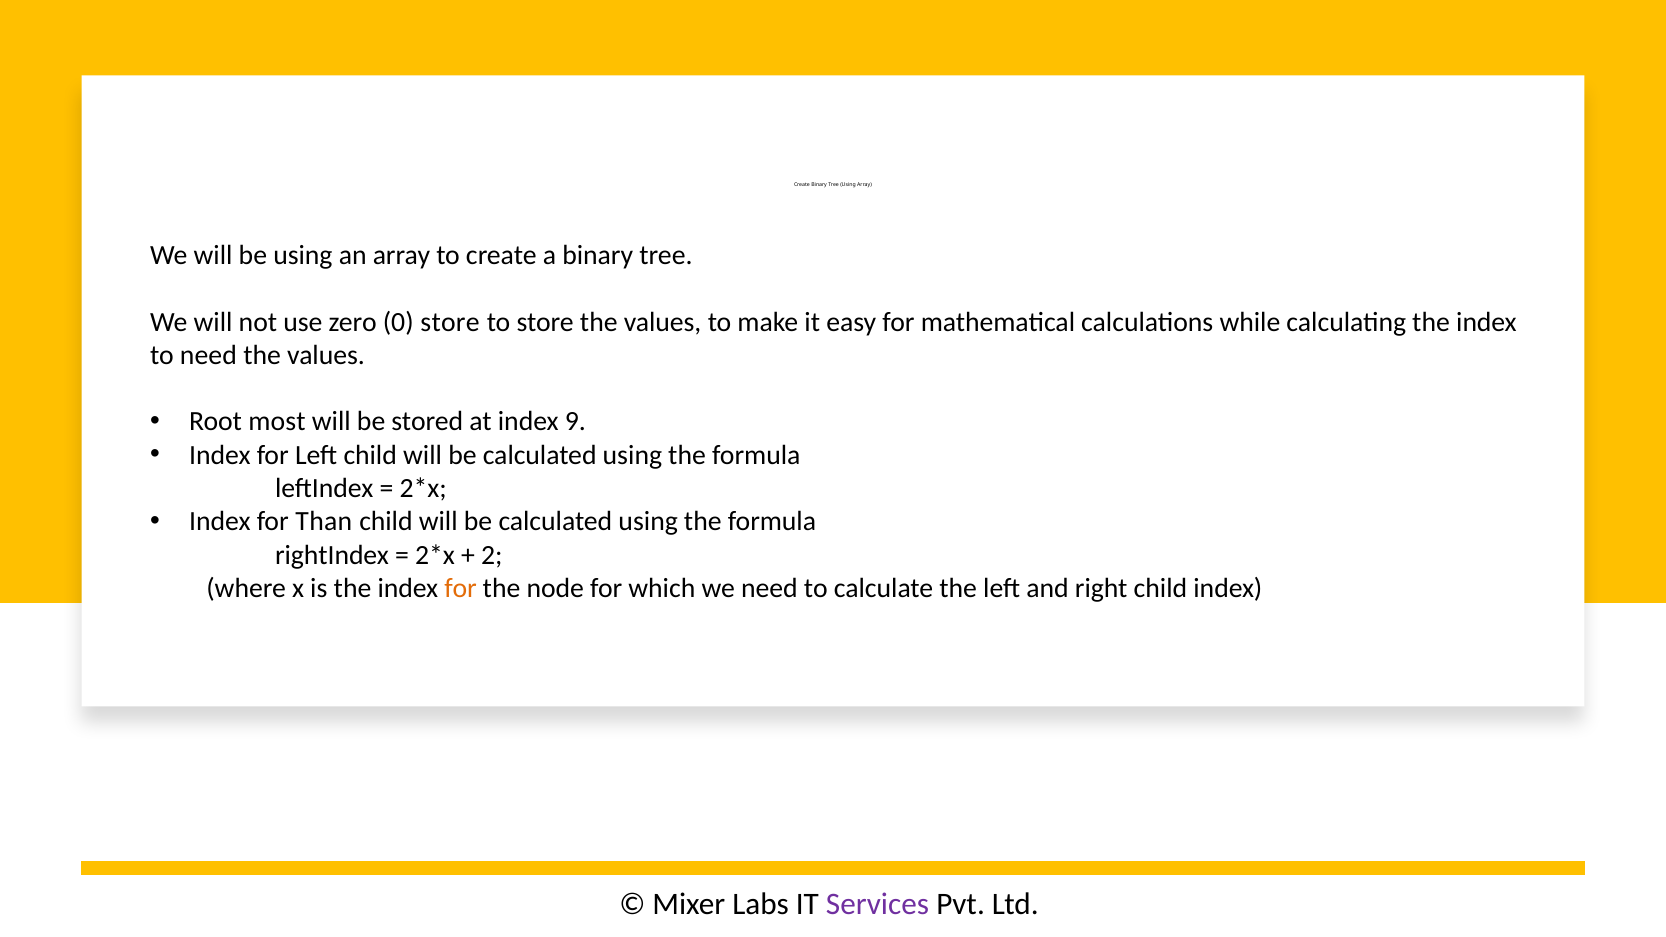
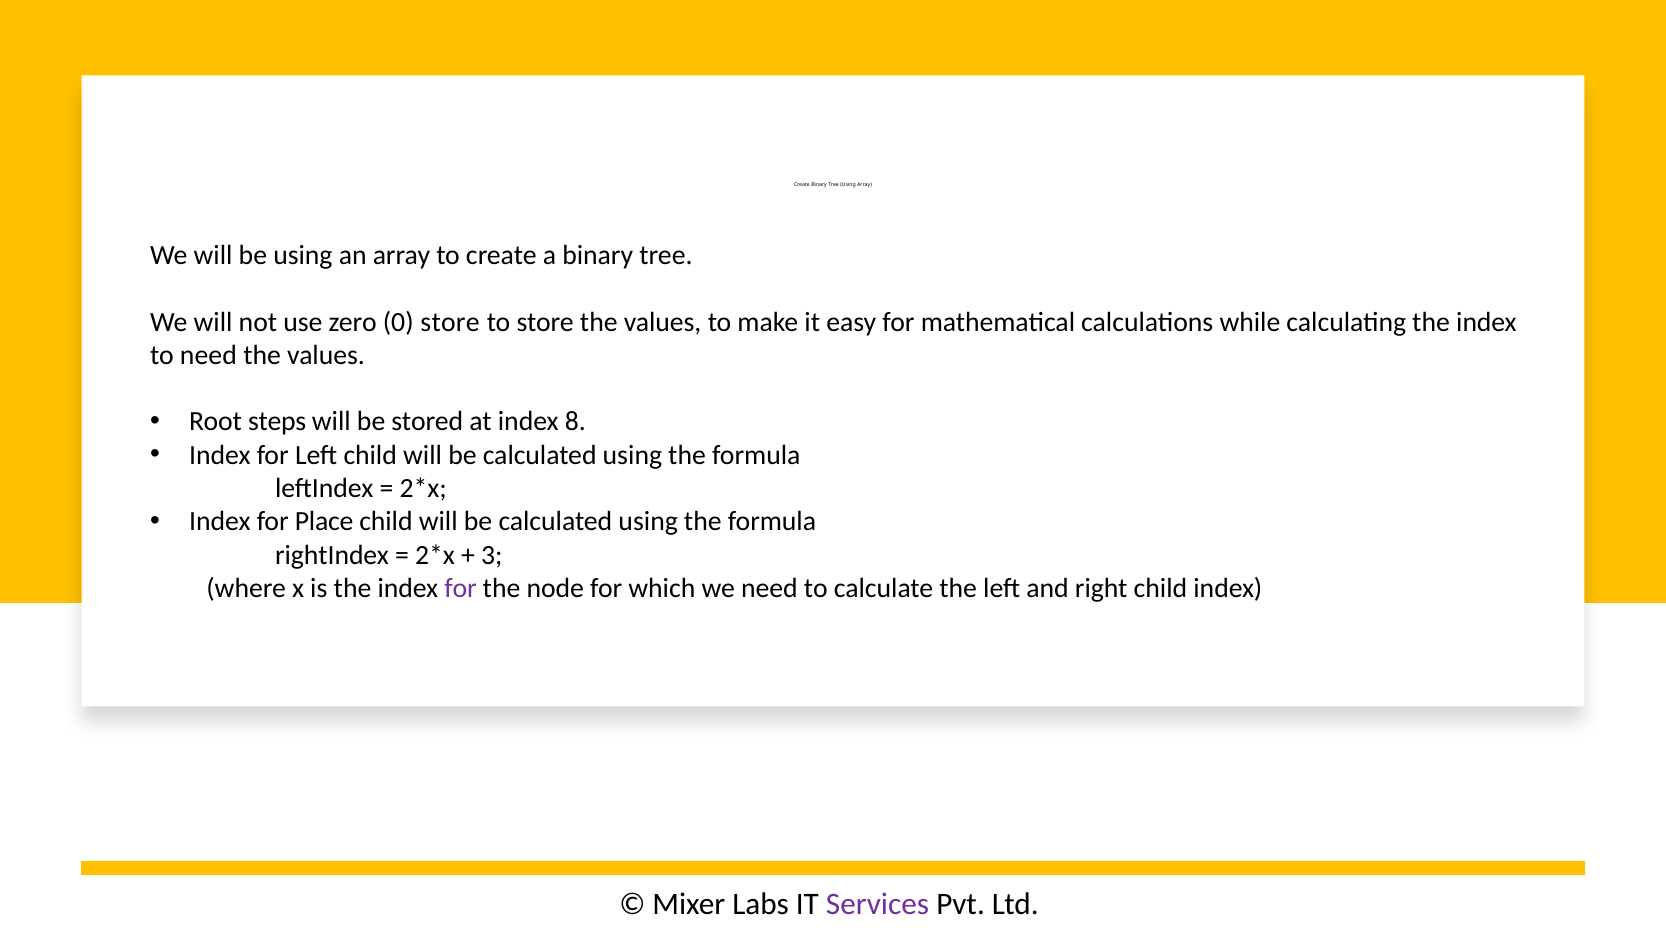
most: most -> steps (277, 422)
9: 9 -> 8 (575, 422)
Than: Than -> Place (324, 522)
2: 2 -> 3 (492, 555)
for colour: orange -> purple (461, 588)
